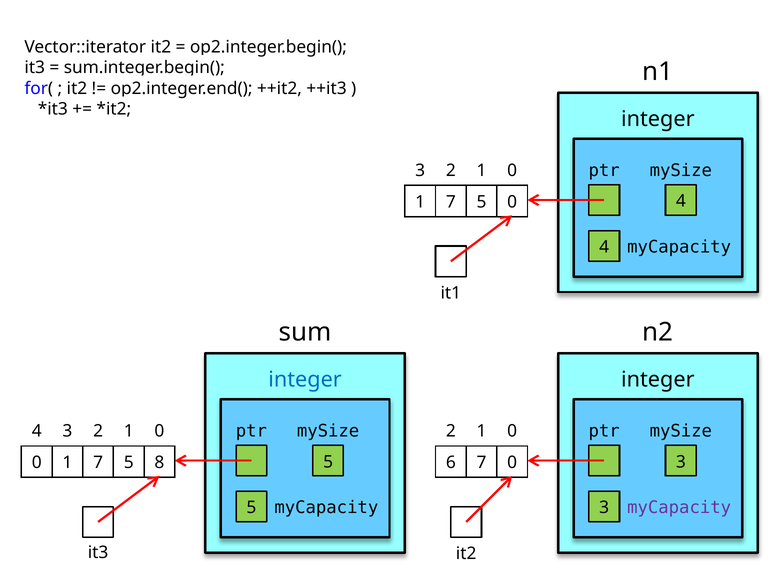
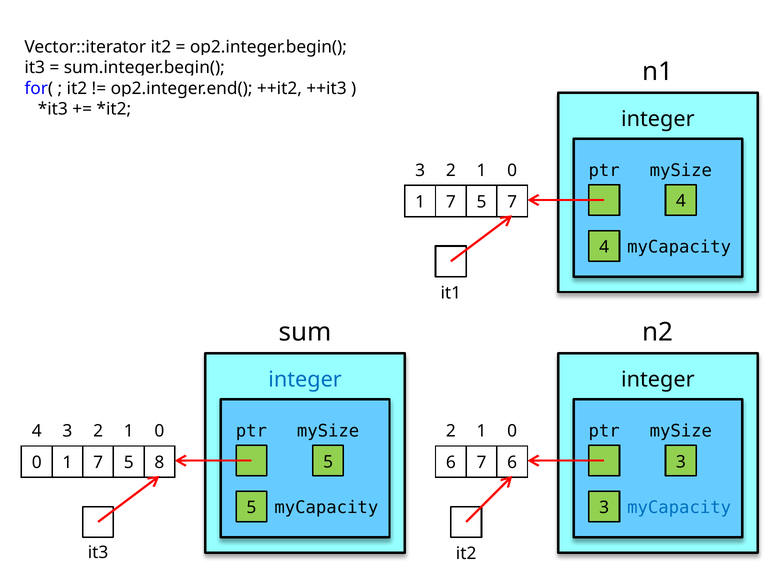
5 0: 0 -> 7 (512, 202)
7 0: 0 -> 6 (512, 463)
myCapacity colour: purple -> blue (679, 508)
